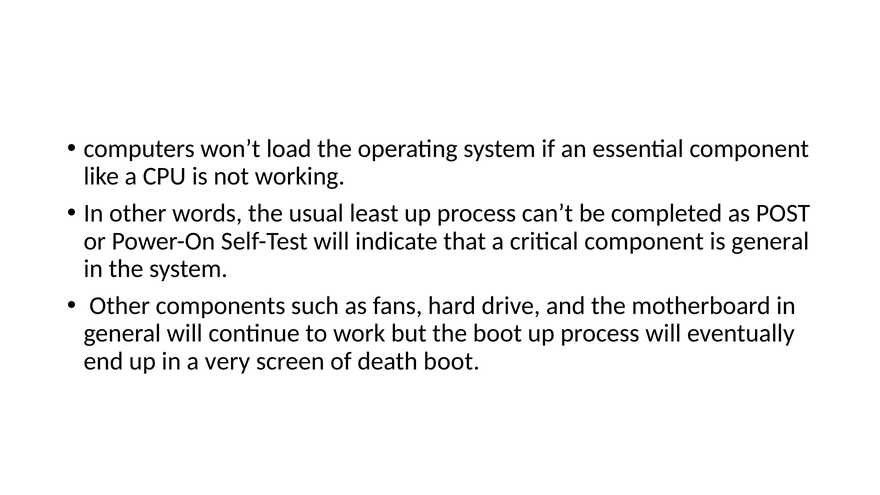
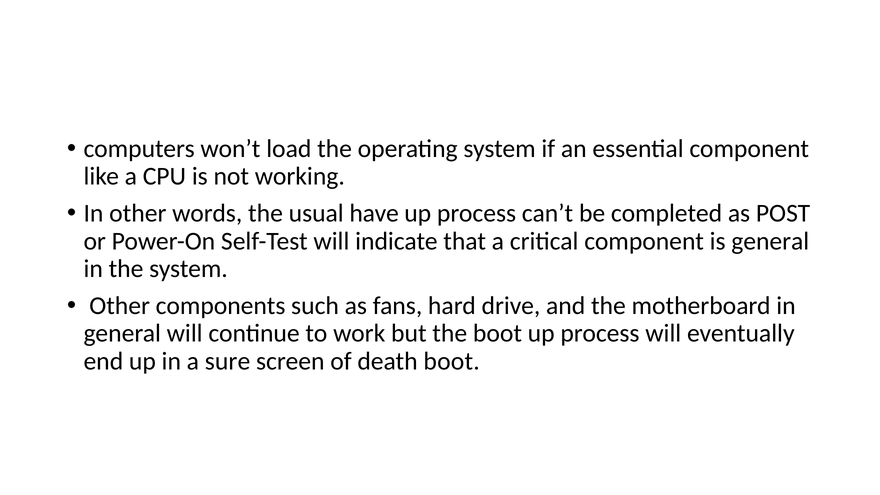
least: least -> have (374, 213)
very: very -> sure (228, 361)
